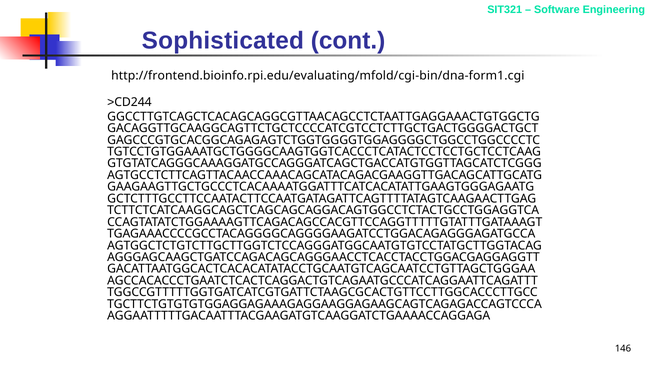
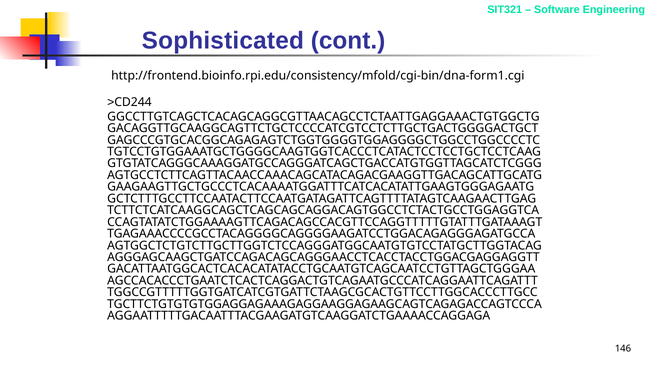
http://frontend.bioinfo.rpi.edu/evaluating/mfold/cgi-bin/dna-form1.cgi: http://frontend.bioinfo.rpi.edu/evaluating/mfold/cgi-bin/dna-form1.cgi -> http://frontend.bioinfo.rpi.edu/consistency/mfold/cgi-bin/dna-form1.cgi (318, 76)
